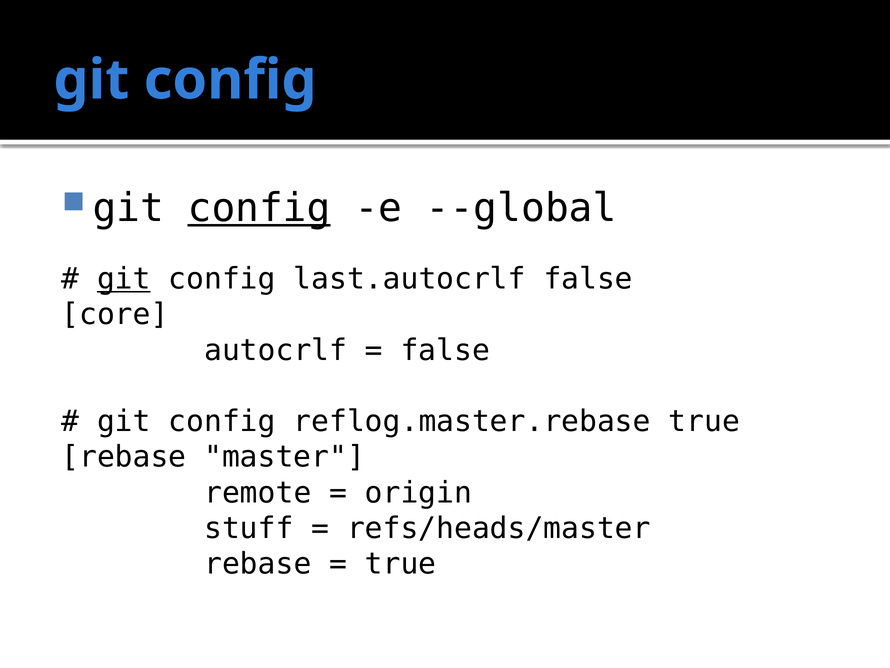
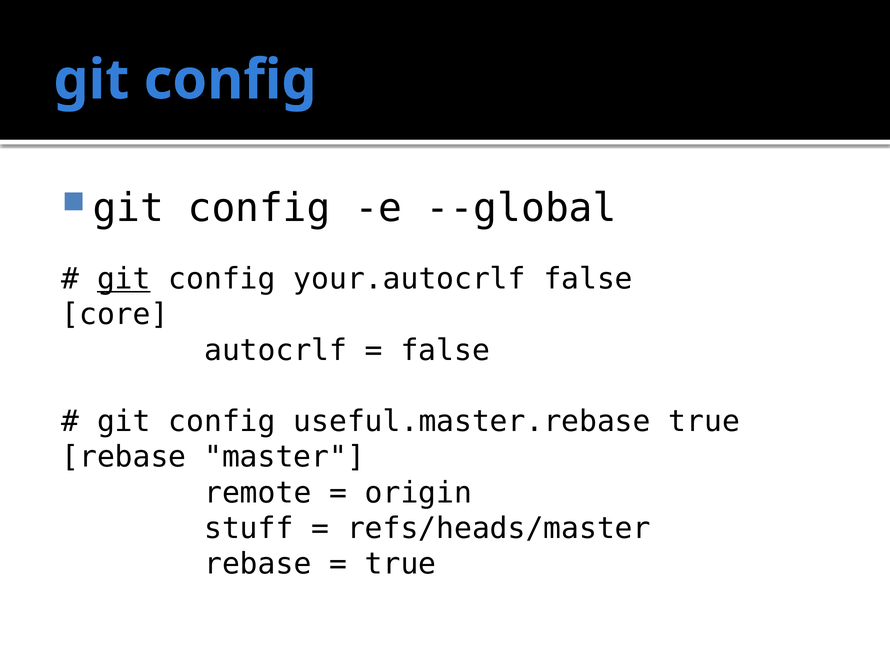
config underline: present -> none (259, 208)
last.autocrlf: last.autocrlf -> your.autocrlf (410, 279)
reflog.master.rebase: reflog.master.rebase -> useful.master.rebase (472, 421)
